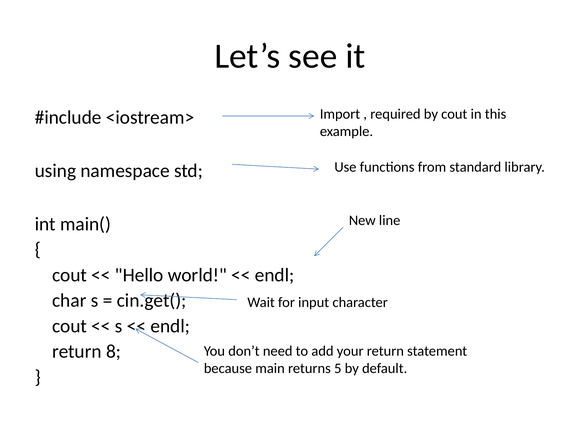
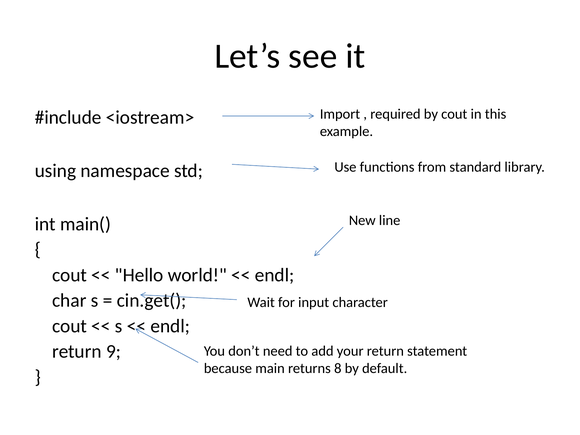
8: 8 -> 9 (113, 352)
5: 5 -> 8 (338, 368)
